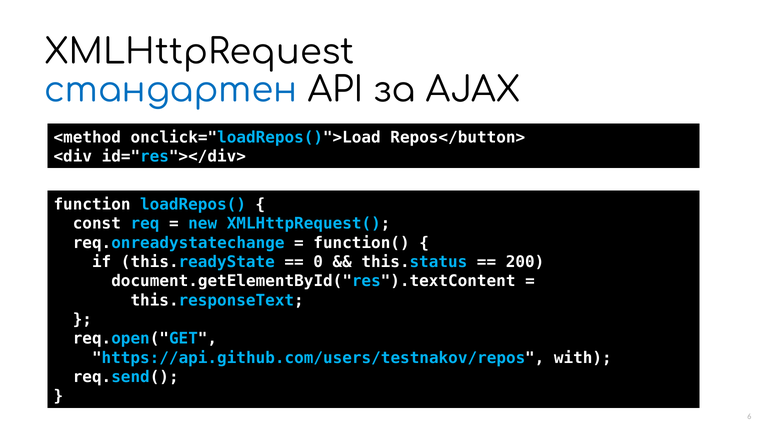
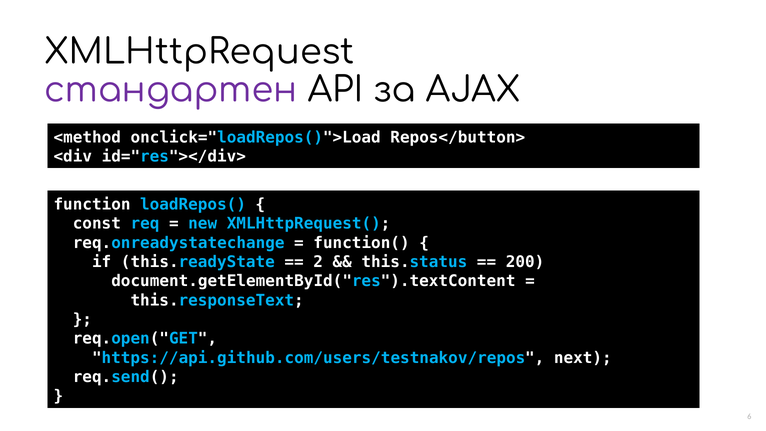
стандартен colour: blue -> purple (171, 90)
0: 0 -> 2 (318, 262)
with: with -> next (583, 358)
